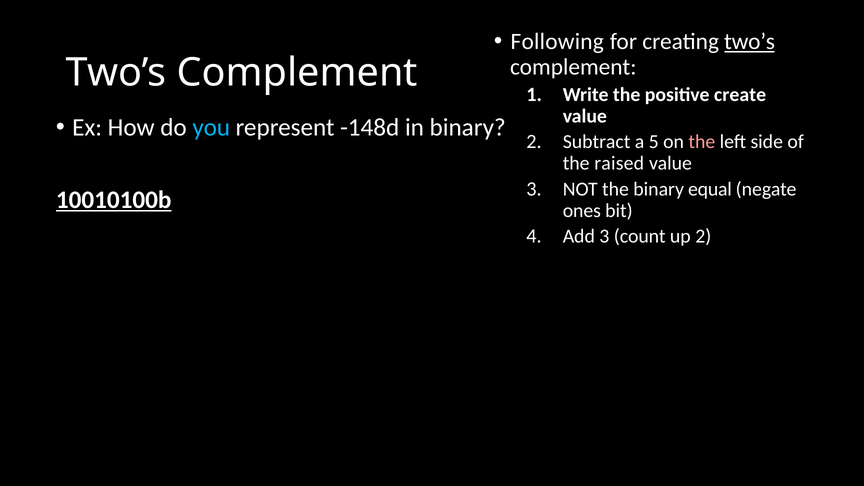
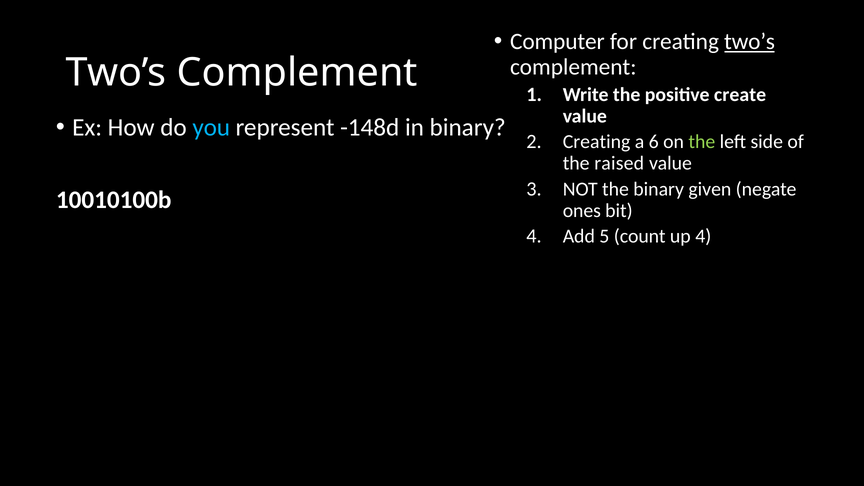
Following: Following -> Computer (557, 42)
Subtract: Subtract -> Creating (597, 142)
5: 5 -> 6 (654, 142)
the colour: pink -> light green (702, 142)
equal: equal -> given (710, 189)
10010100b underline: present -> none (114, 200)
Add 3: 3 -> 5 (604, 236)
up 2: 2 -> 4 (703, 236)
